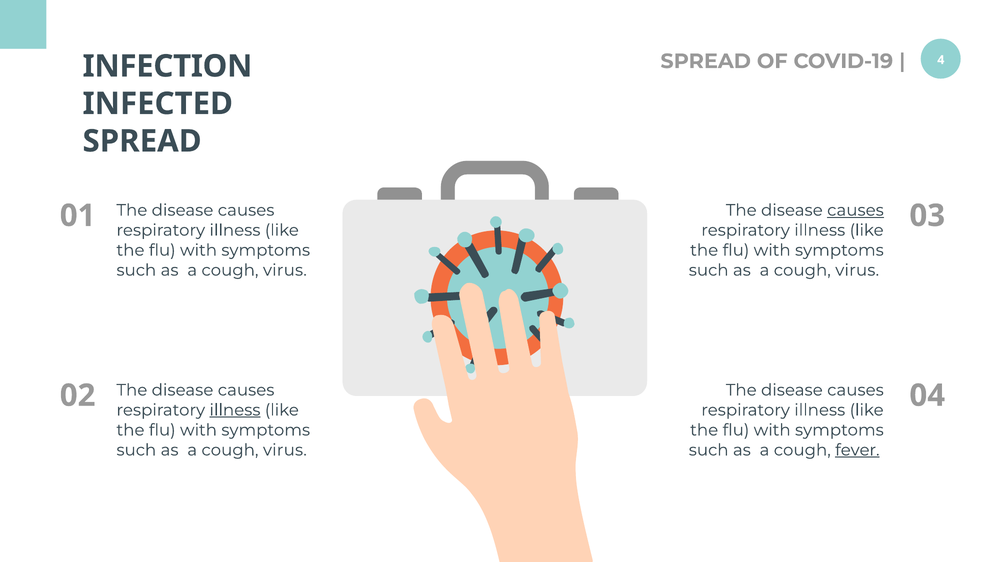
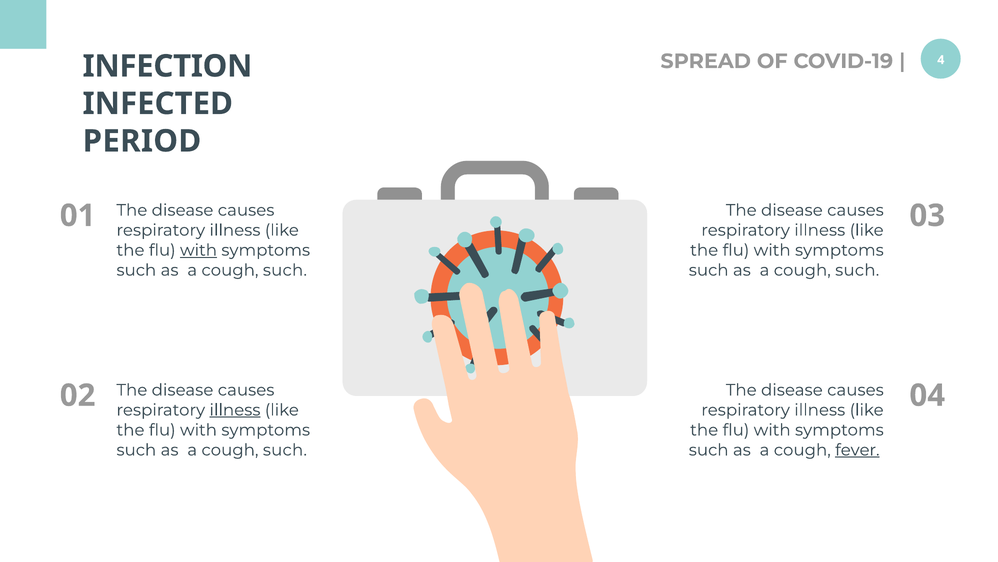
SPREAD: SPREAD -> PERIOD (142, 141)
causes underline: present -> none (855, 210)
with underline: none -> present (198, 250)
virus: virus -> such (285, 270)
virus: virus -> such (857, 270)
virus: virus -> such (285, 450)
